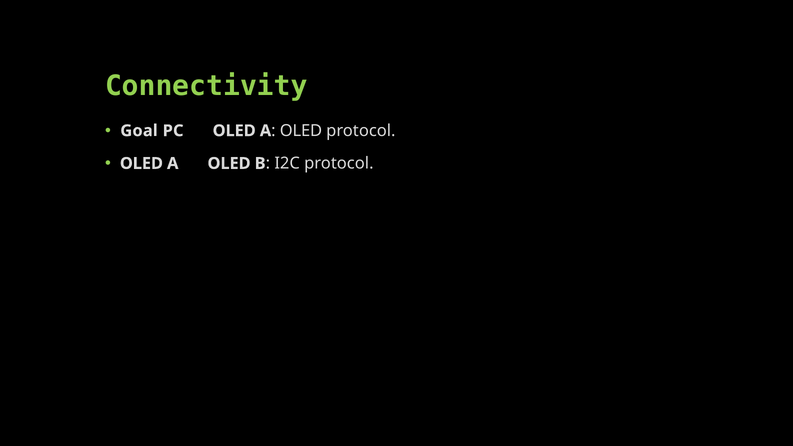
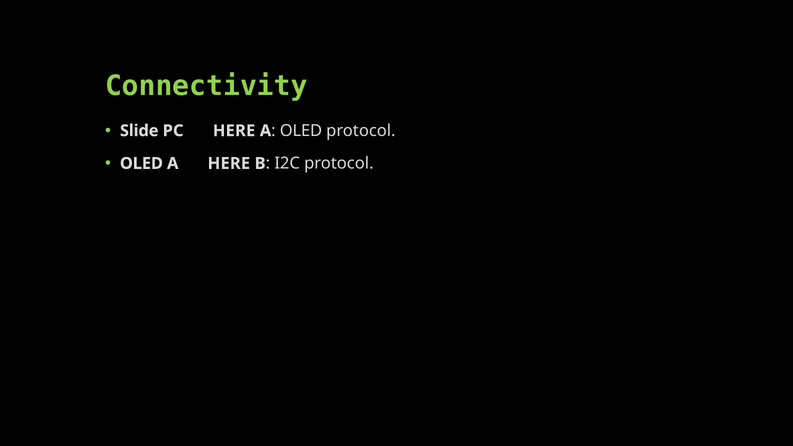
Goal: Goal -> Slide (139, 131)
OLED: OLED -> HERE (234, 131)
OLED: OLED -> HERE (229, 163)
